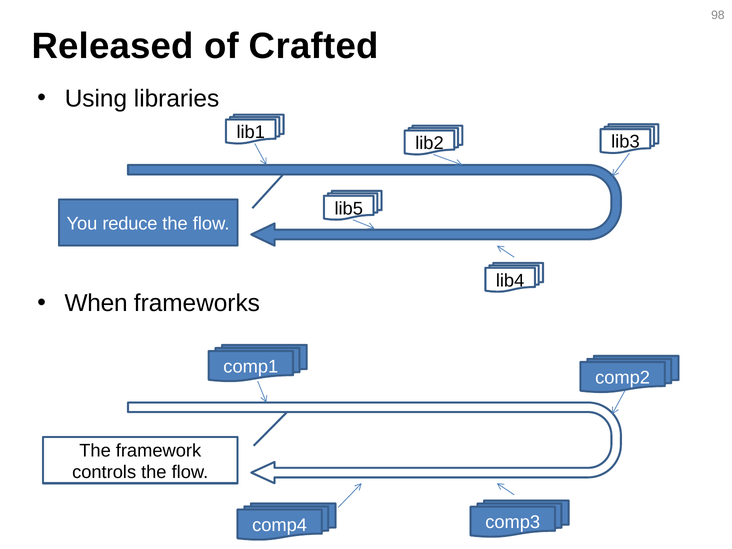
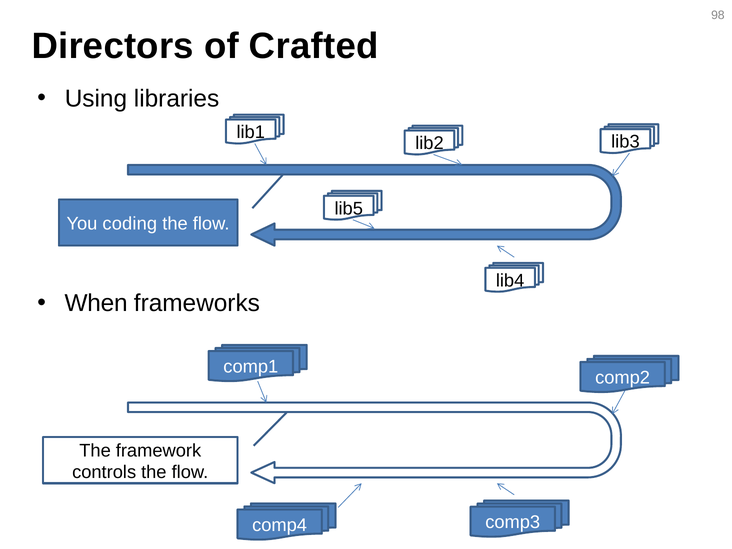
Released: Released -> Directors (113, 46)
reduce: reduce -> coding (130, 224)
